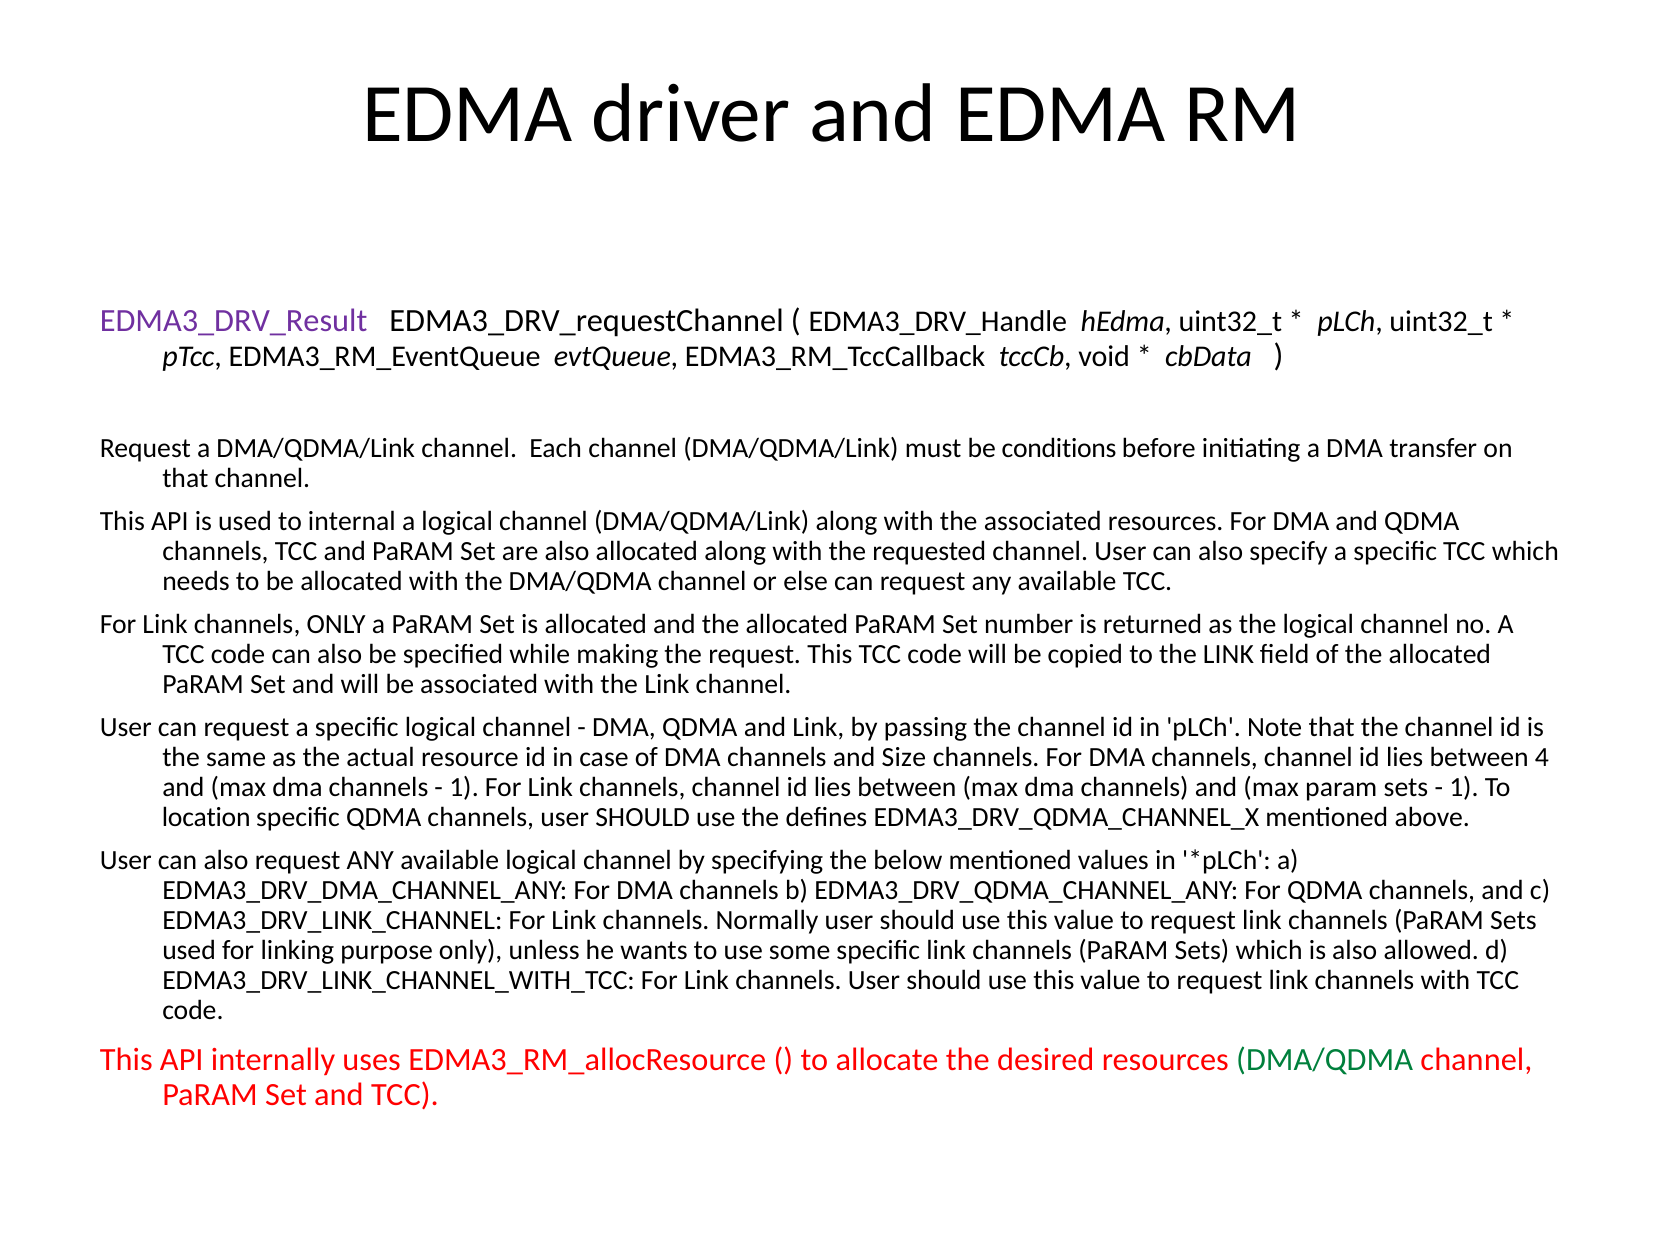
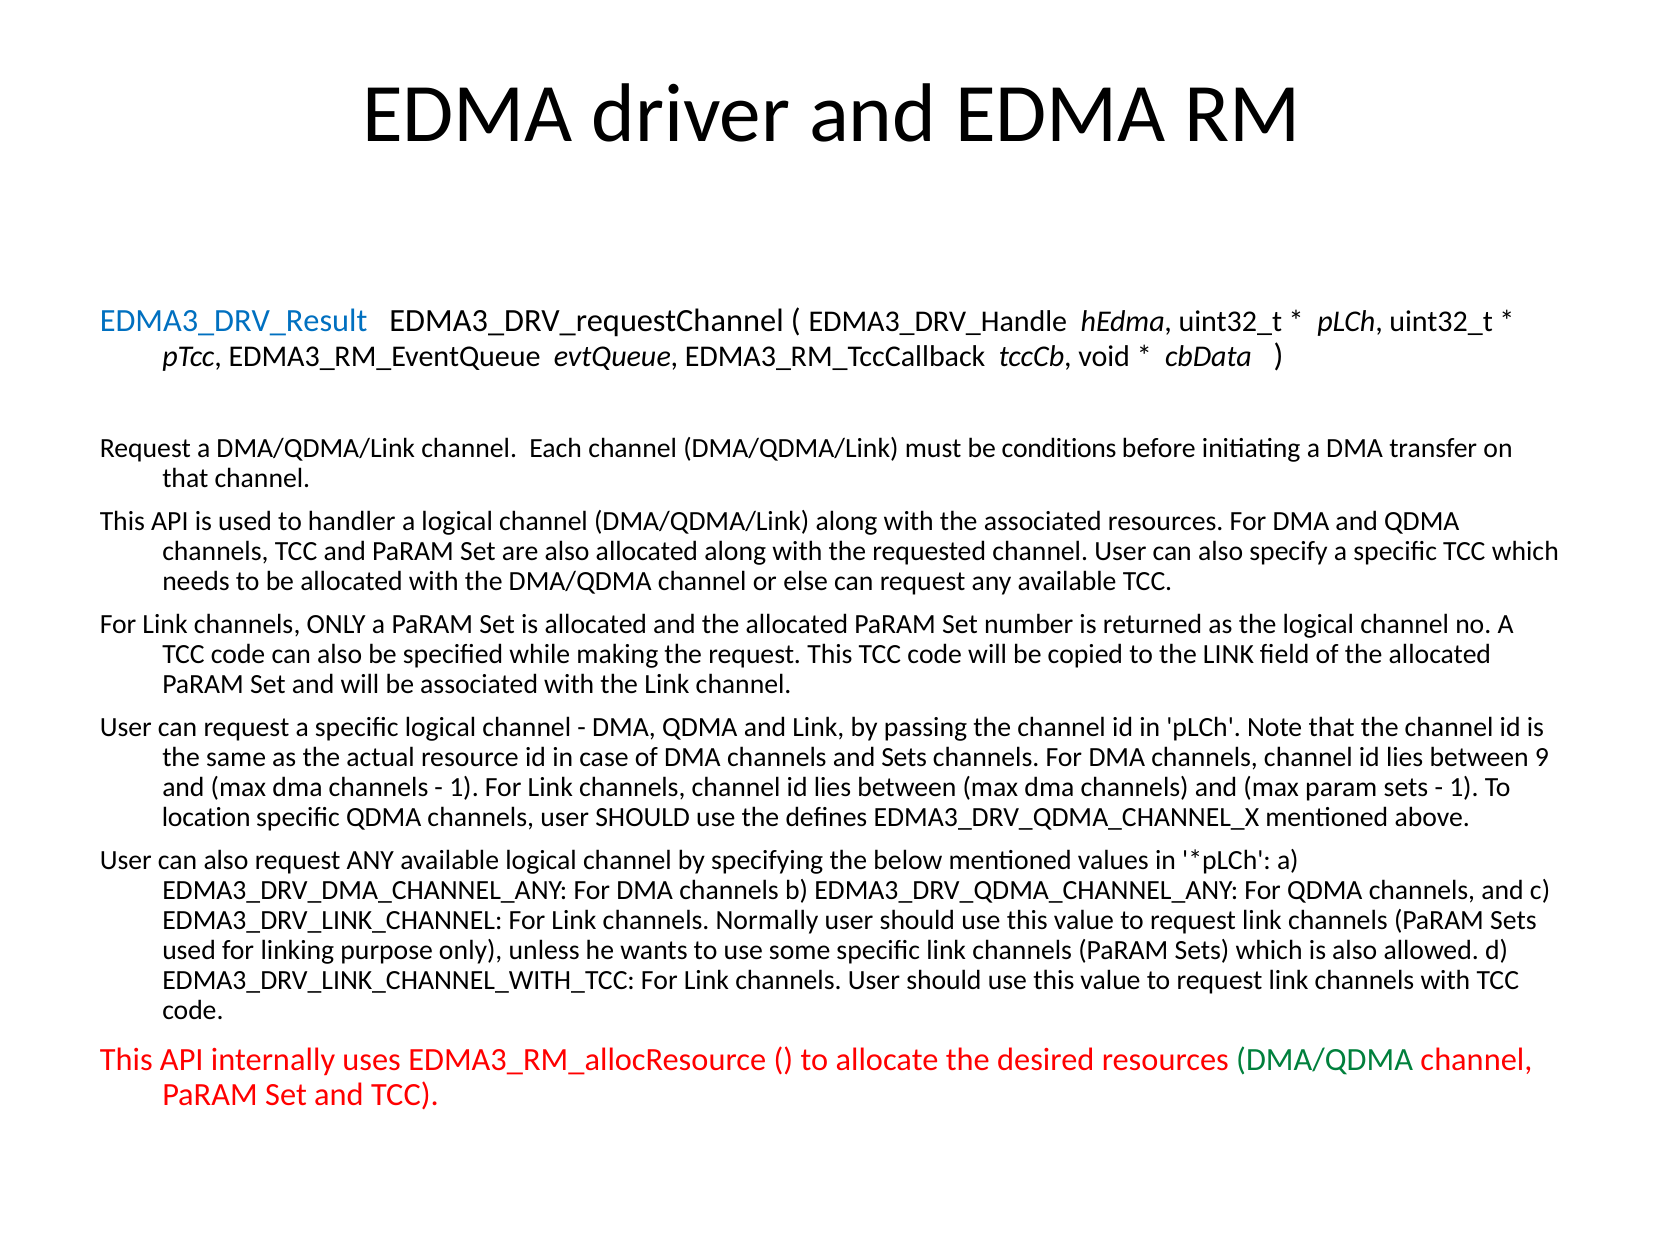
EDMA3_DRV_Result colour: purple -> blue (234, 321)
internal: internal -> handler (352, 521)
and Size: Size -> Sets (904, 757)
4: 4 -> 9 (1542, 757)
